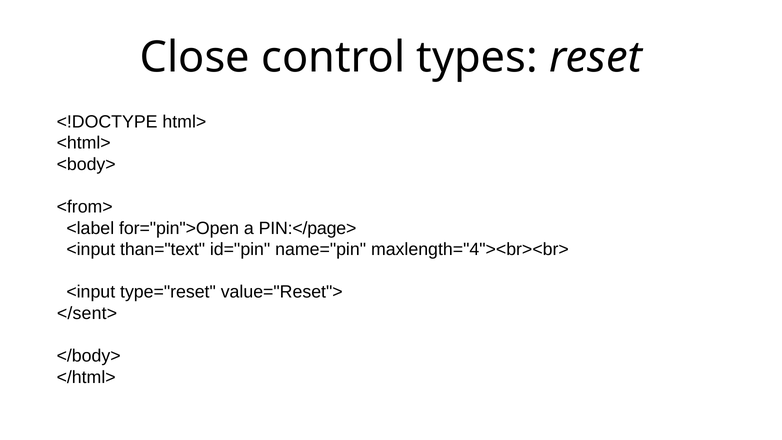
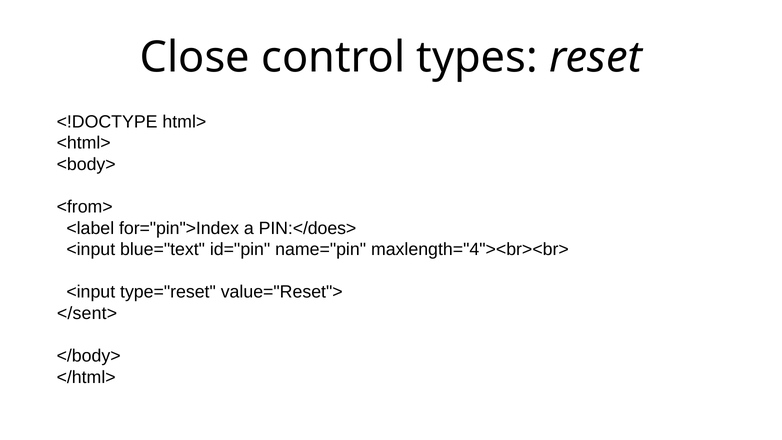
for="pin">Open: for="pin">Open -> for="pin">Index (179, 228)
PIN:</page>: PIN:</page> -> PIN:</does> (307, 228)
than="text: than="text -> blue="text (163, 249)
